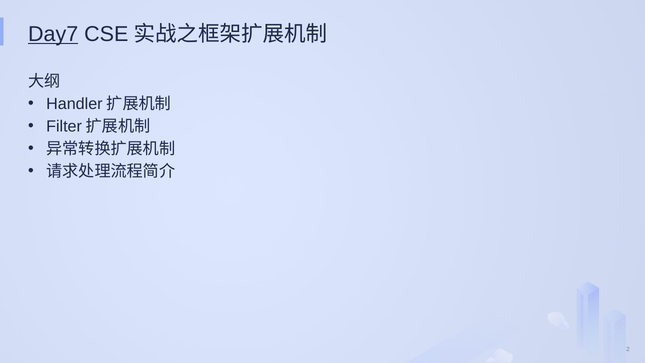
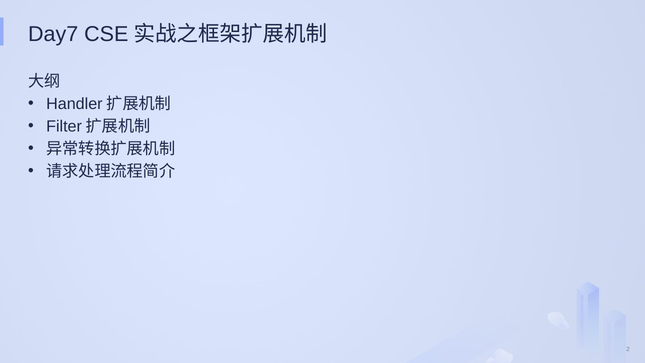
Day7 underline: present -> none (53, 34)
